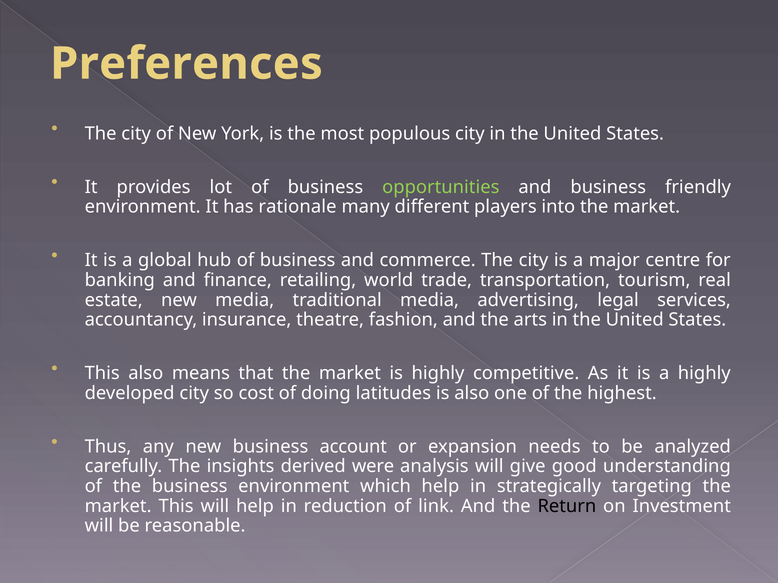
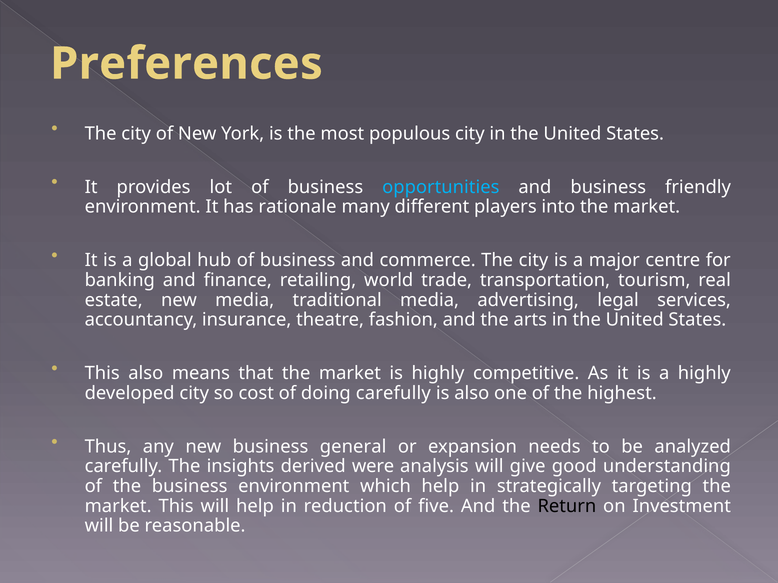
opportunities colour: light green -> light blue (441, 187)
doing latitudes: latitudes -> carefully (393, 393)
account: account -> general (353, 447)
link: link -> five (436, 507)
